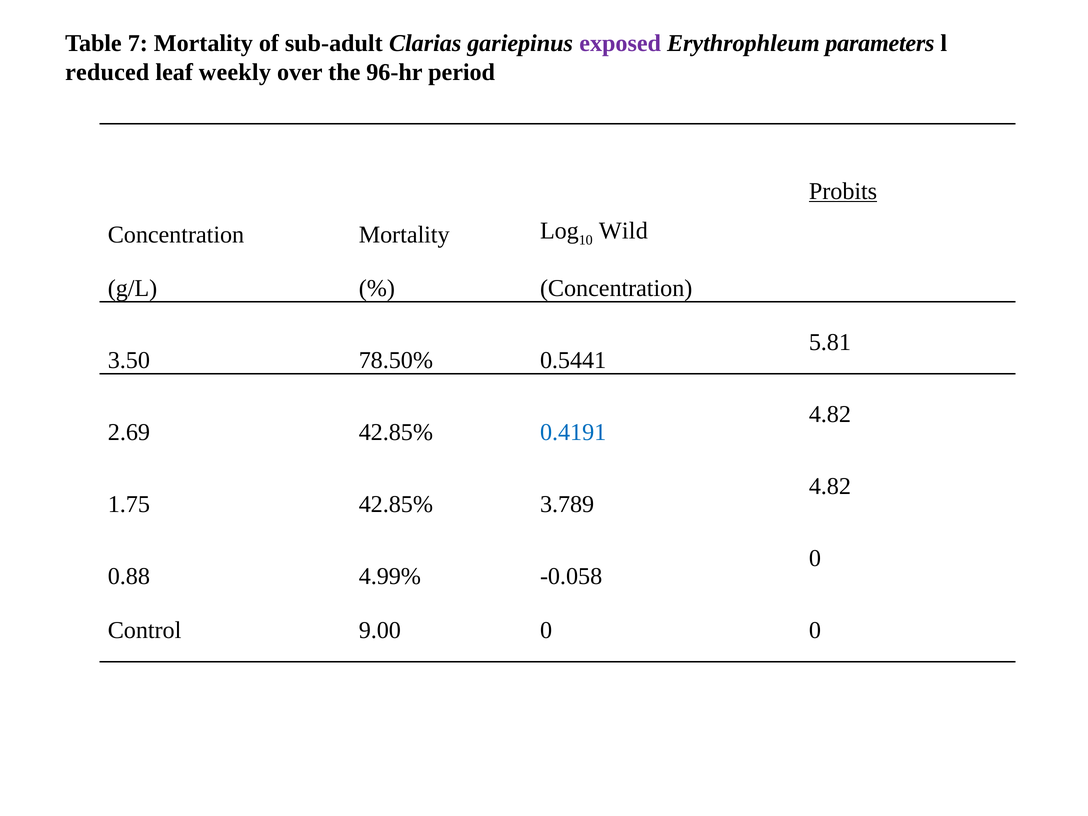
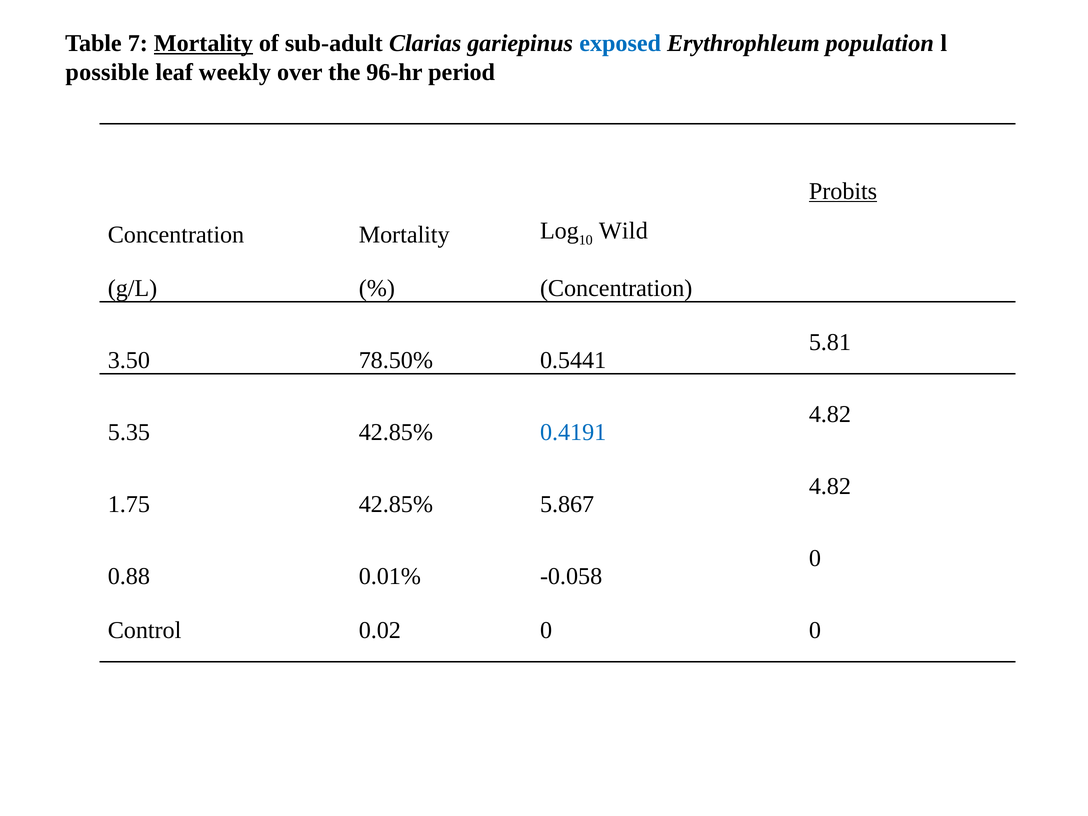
Mortality underline: none -> present (203, 43)
exposed colour: purple -> blue (620, 43)
parameters: parameters -> population (880, 43)
reduced: reduced -> possible (107, 72)
2.69: 2.69 -> 5.35 (129, 432)
3.789: 3.789 -> 5.867 (567, 504)
4.99%: 4.99% -> 0.01% (390, 576)
9.00: 9.00 -> 0.02 (380, 630)
